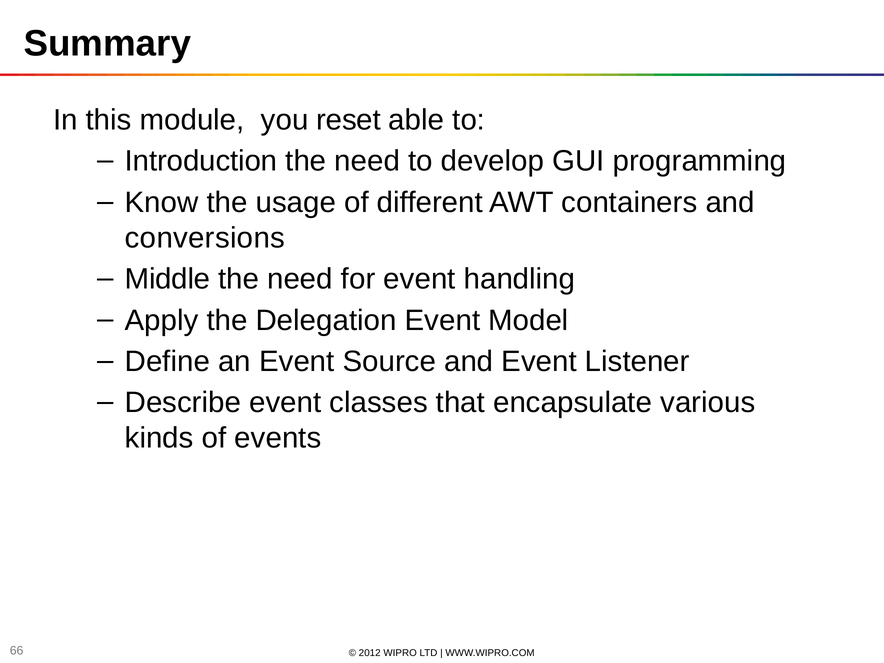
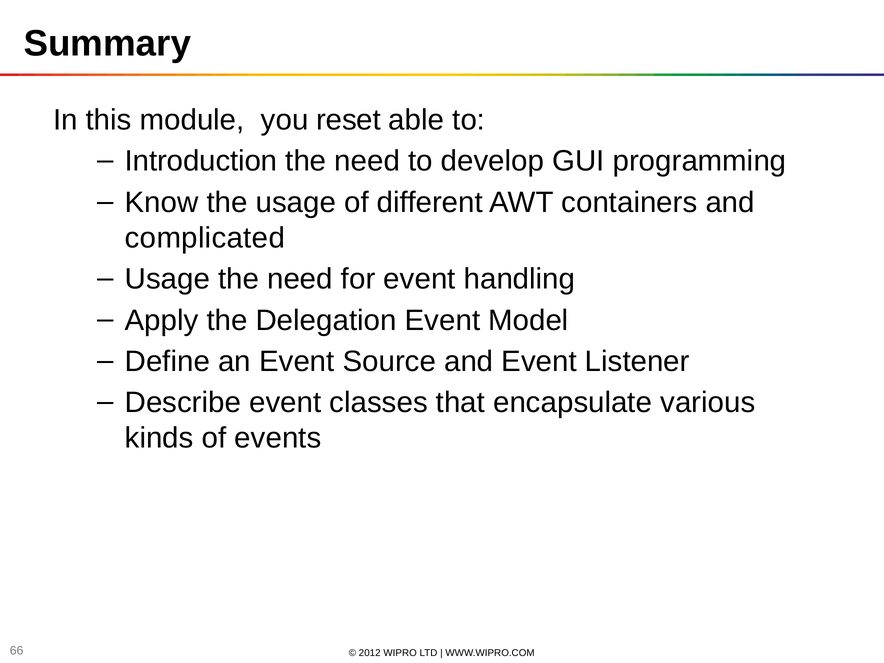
conversions: conversions -> complicated (205, 238)
Middle: Middle -> Usage (167, 279)
